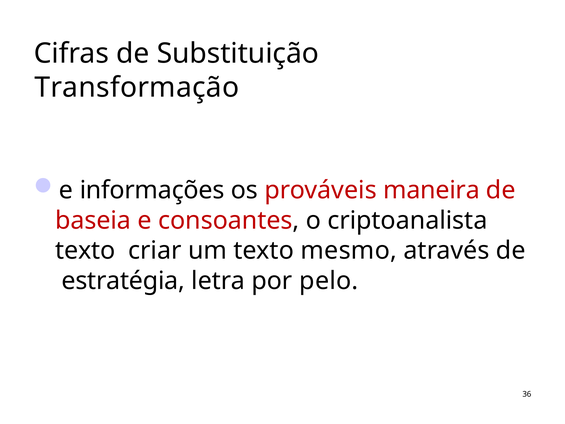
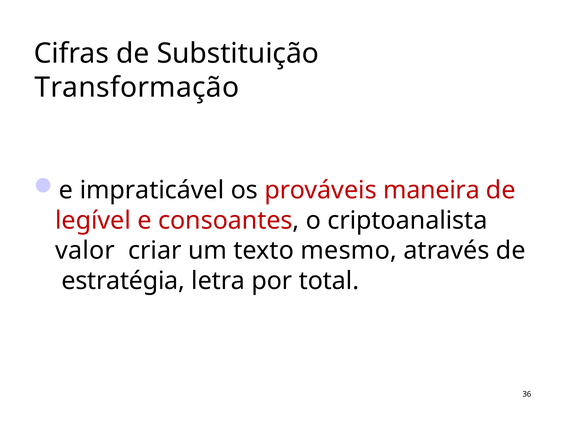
informações: informações -> impraticável (152, 190)
baseia: baseia -> legível (93, 220)
texto: texto -> valor (85, 250)
pelo: pelo -> total (329, 281)
